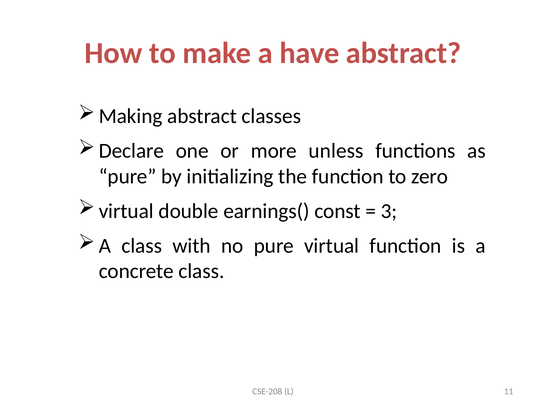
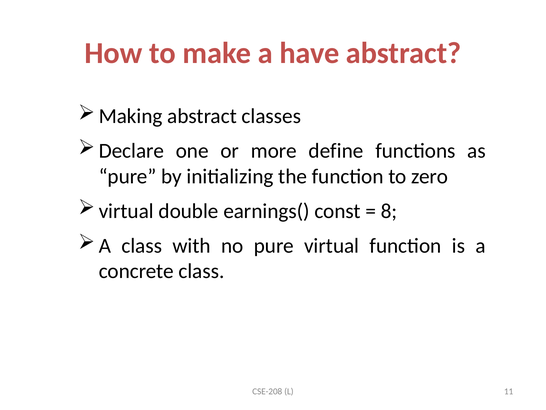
unless: unless -> define (336, 151)
3: 3 -> 8 (389, 211)
